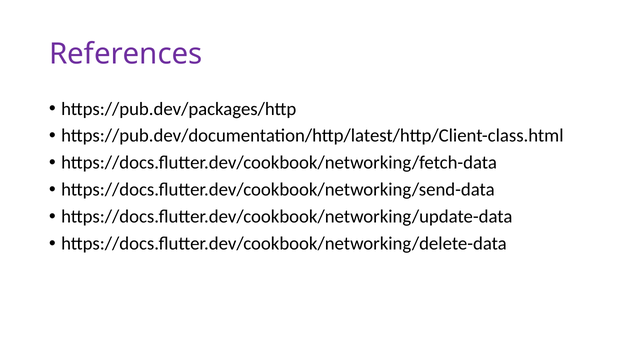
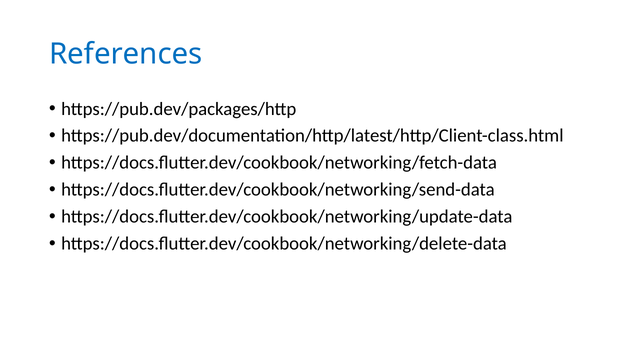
References colour: purple -> blue (126, 54)
